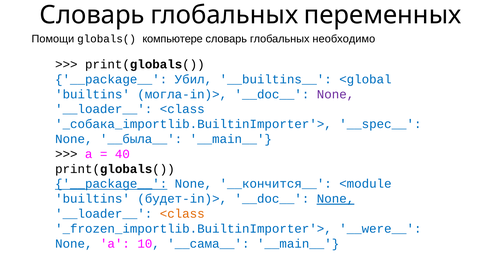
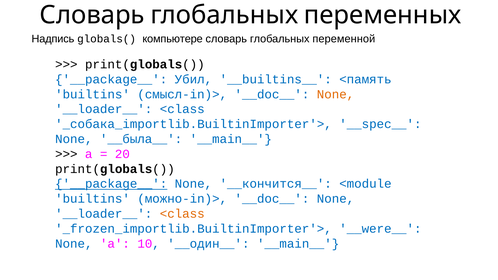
Помощи: Помощи -> Надпись (53, 39)
необходимо: необходимо -> переменной (344, 39)
<global: <global -> <память (365, 79)
могла-in)>: могла-in)> -> смысл-in)> (182, 94)
None colour: purple -> orange (336, 94)
40: 40 -> 20 (122, 154)
будет-in)>: будет-in)> -> можно-in)> (182, 199)
None underline: present -> none (336, 199)
__сама__: __сама__ -> __один__ (208, 244)
